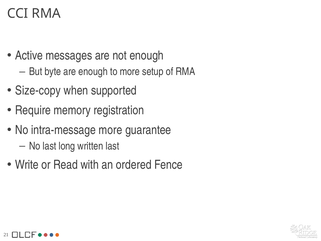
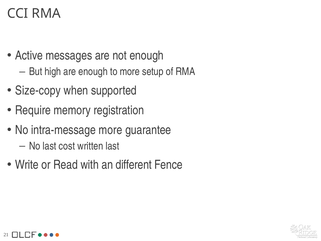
byte: byte -> high (53, 72)
long: long -> cost (67, 146)
ordered: ordered -> different (134, 165)
